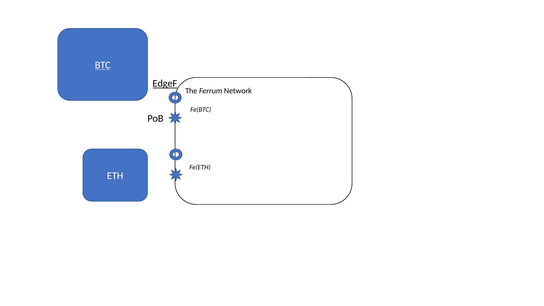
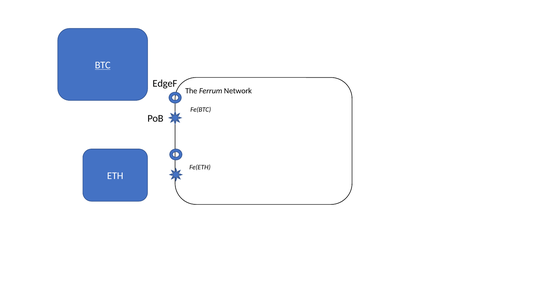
EdgeF underline: present -> none (165, 84)
